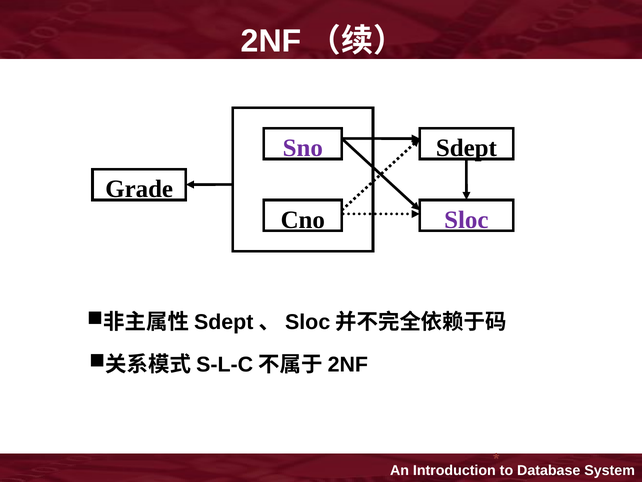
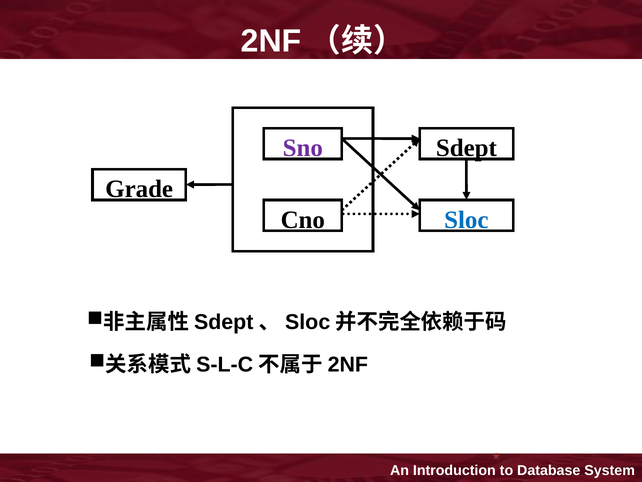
Sloc colour: purple -> blue (466, 220)
